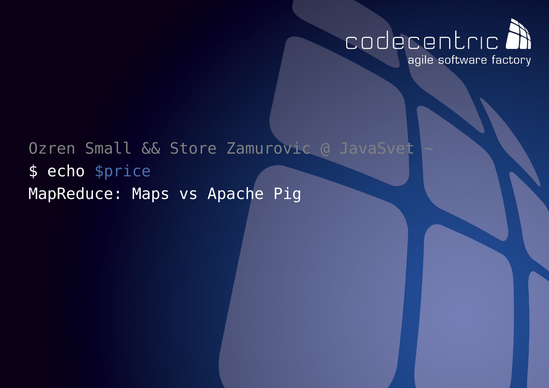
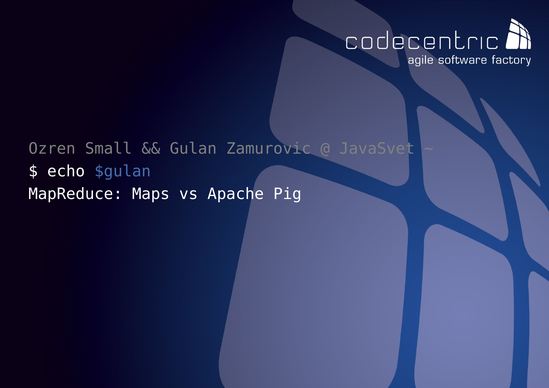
Store: Store -> Gulan (193, 149)
$price: $price -> $gulan (123, 171)
